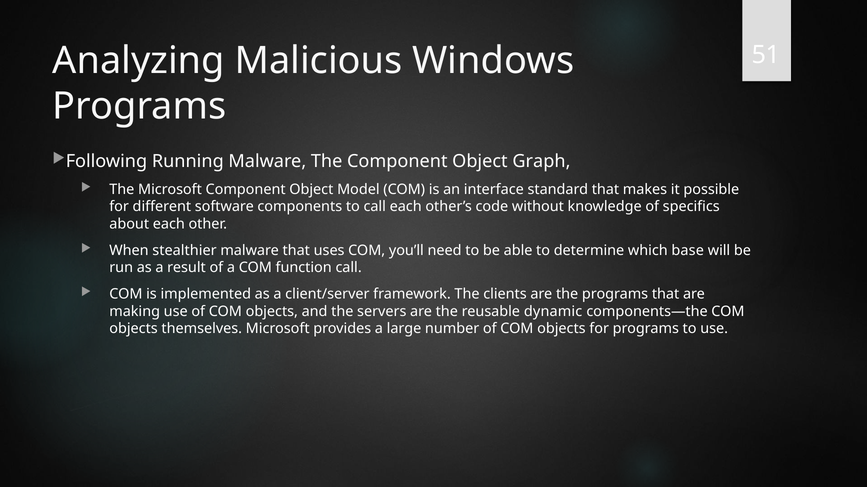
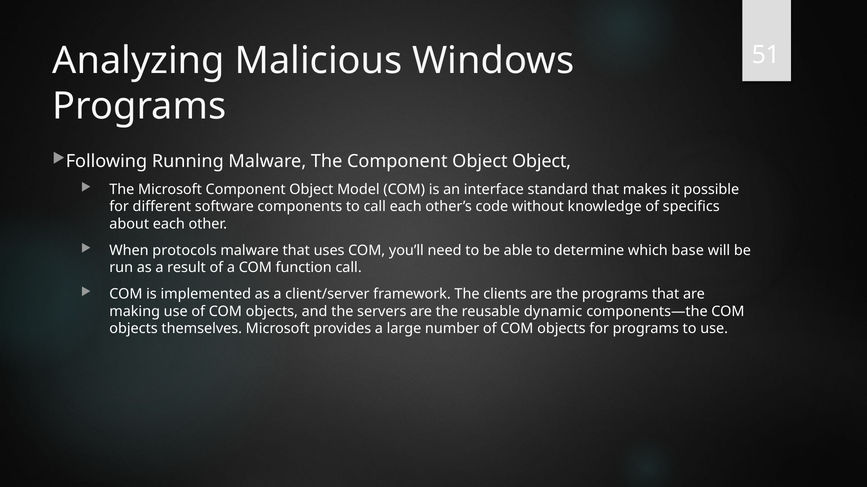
Object Graph: Graph -> Object (542, 161)
stealthier: stealthier -> protocols (185, 251)
